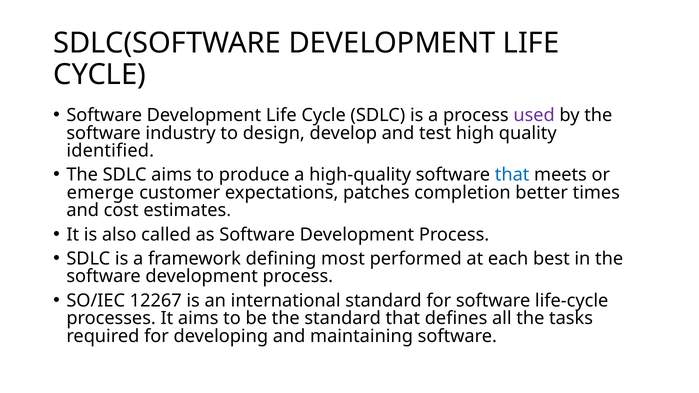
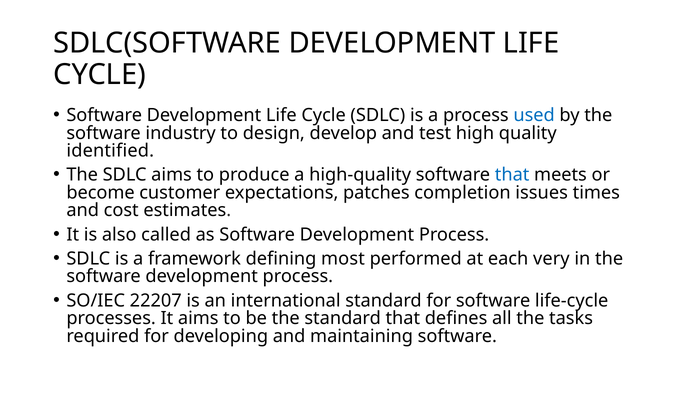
used colour: purple -> blue (534, 115)
emerge: emerge -> become (101, 193)
better: better -> issues (542, 193)
best: best -> very (551, 259)
12267: 12267 -> 22207 (156, 301)
